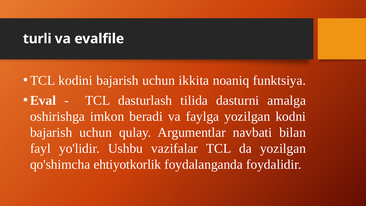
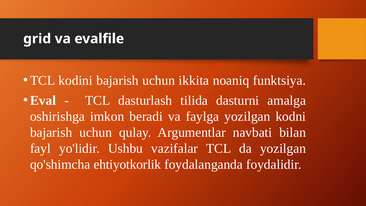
turli: turli -> grid (37, 39)
